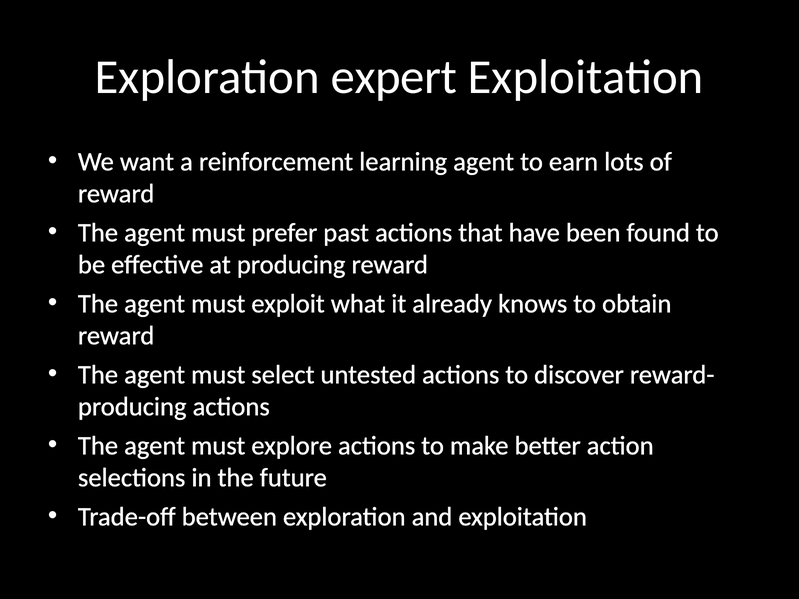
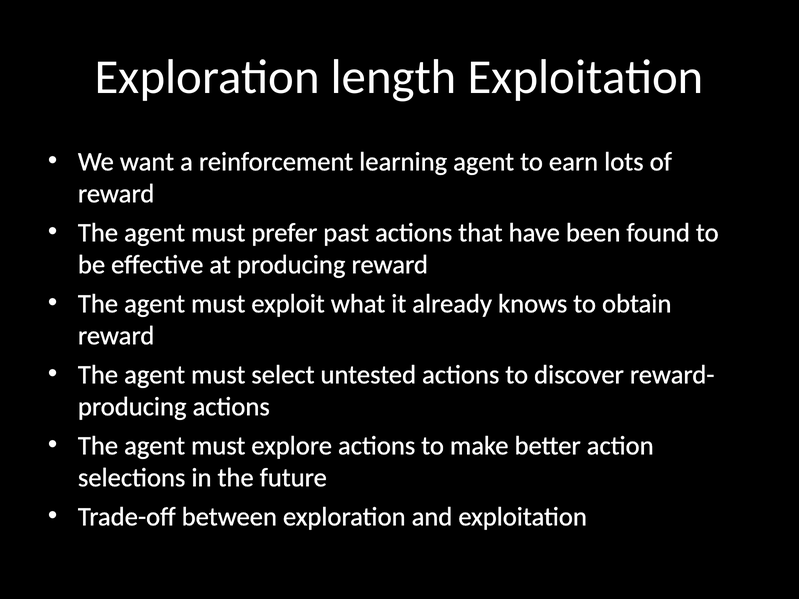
expert: expert -> length (394, 77)
